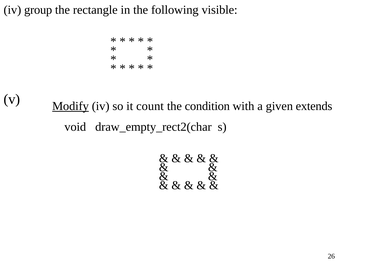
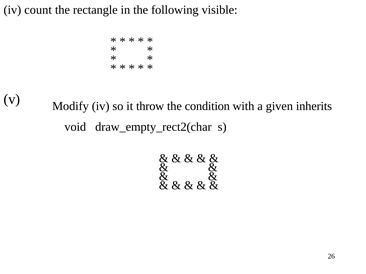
group: group -> count (38, 10)
Modify underline: present -> none (71, 106)
count: count -> throw (150, 106)
extends: extends -> inherits (314, 106)
